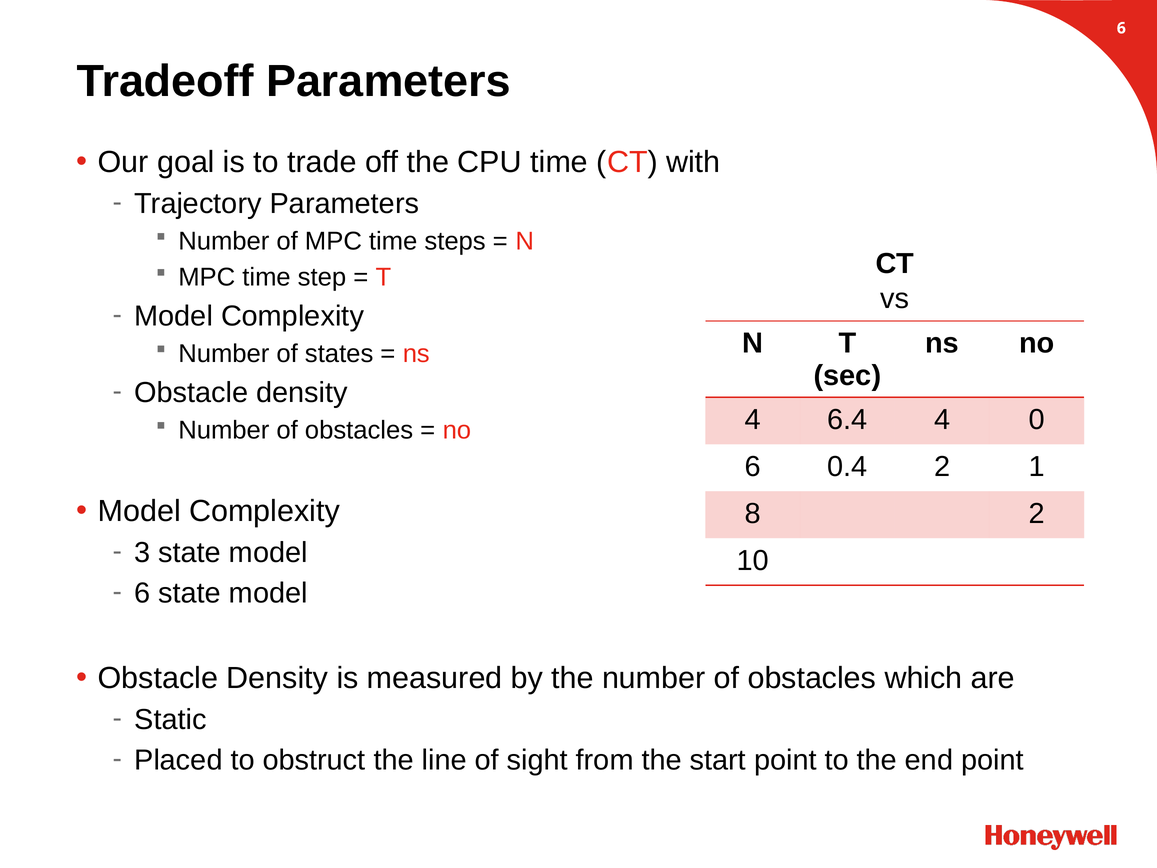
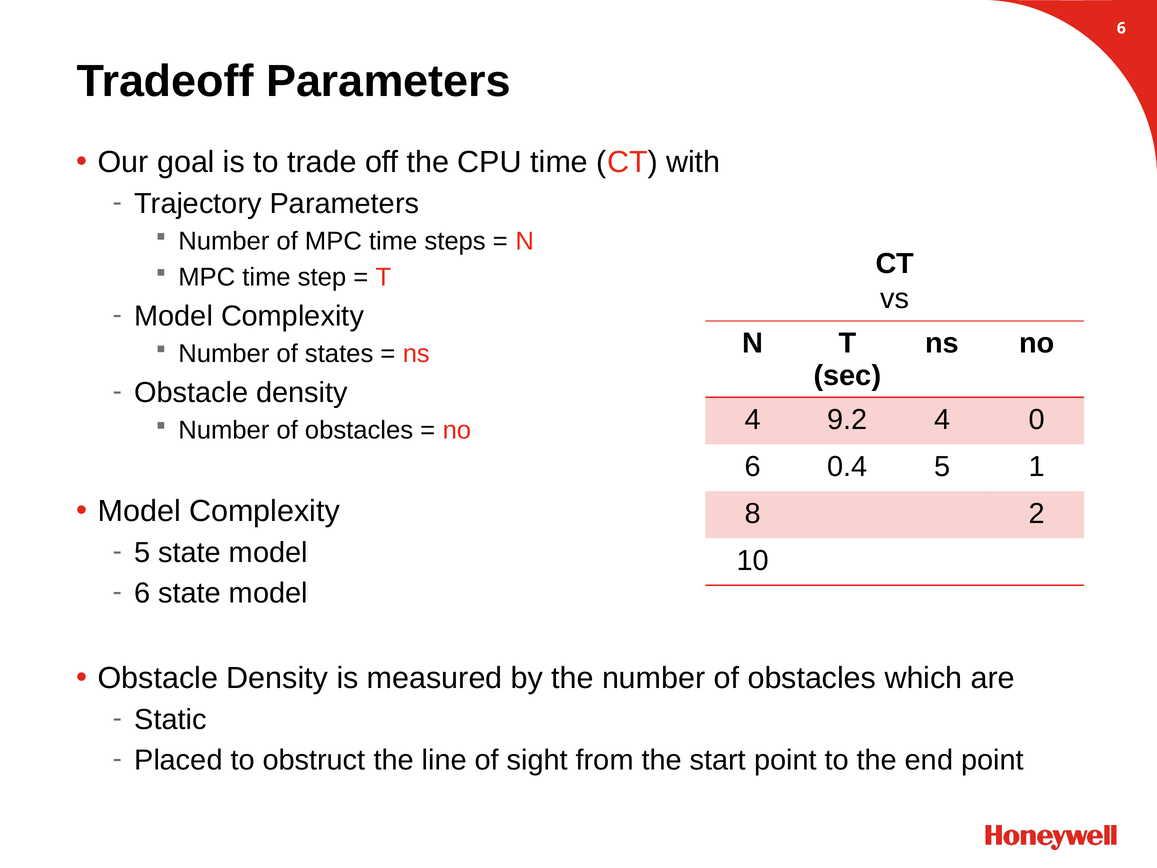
6.4: 6.4 -> 9.2 (847, 420)
0.4 2: 2 -> 5 (942, 467)
3: 3 -> 5 (142, 552)
